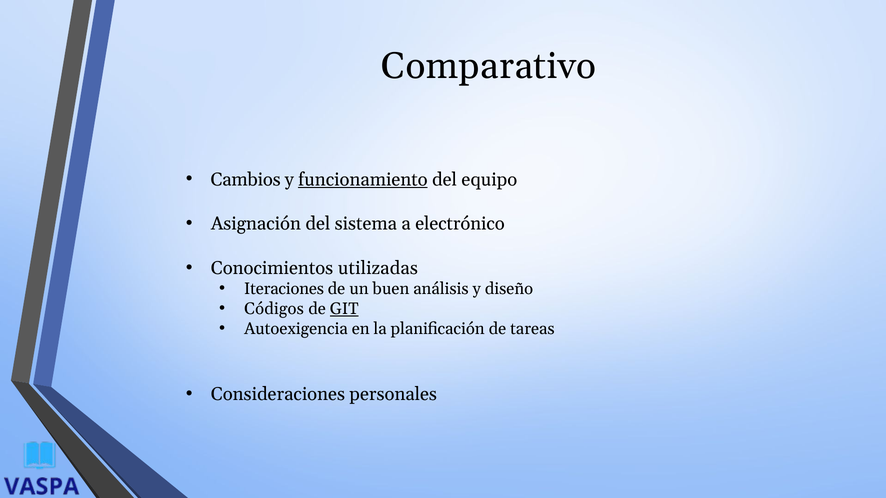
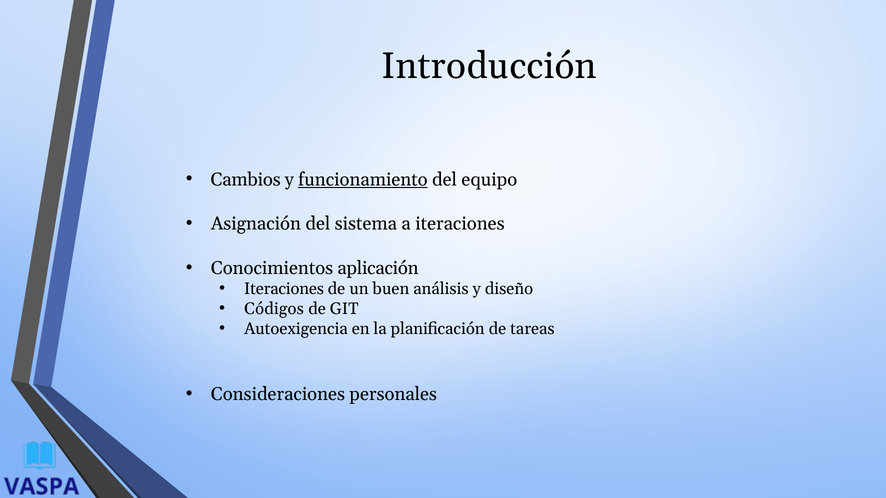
Comparativo: Comparativo -> Introducción (489, 66)
a electrónico: electrónico -> iteraciones (460, 224)
utilizadas: utilizadas -> aplicación (378, 268)
GIT underline: present -> none (344, 309)
